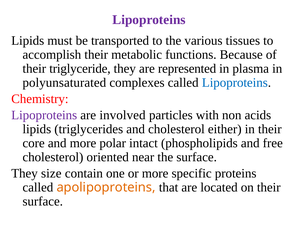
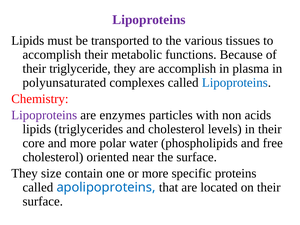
are represented: represented -> accomplish (187, 69)
involved: involved -> enzymes (122, 115)
either: either -> levels (225, 129)
intact: intact -> water (144, 143)
apolipoproteins colour: orange -> blue (106, 187)
